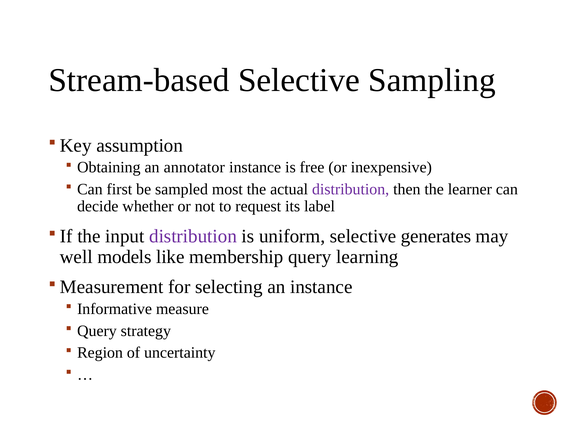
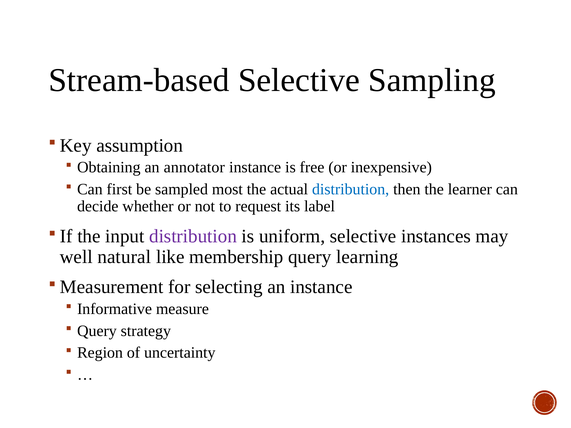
distribution colour: purple -> blue (351, 189)
generates: generates -> instances (436, 236)
models: models -> natural (124, 257)
